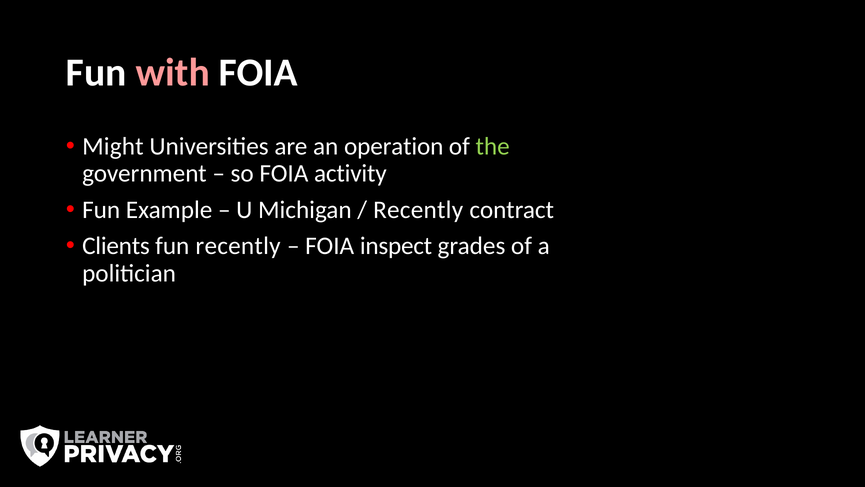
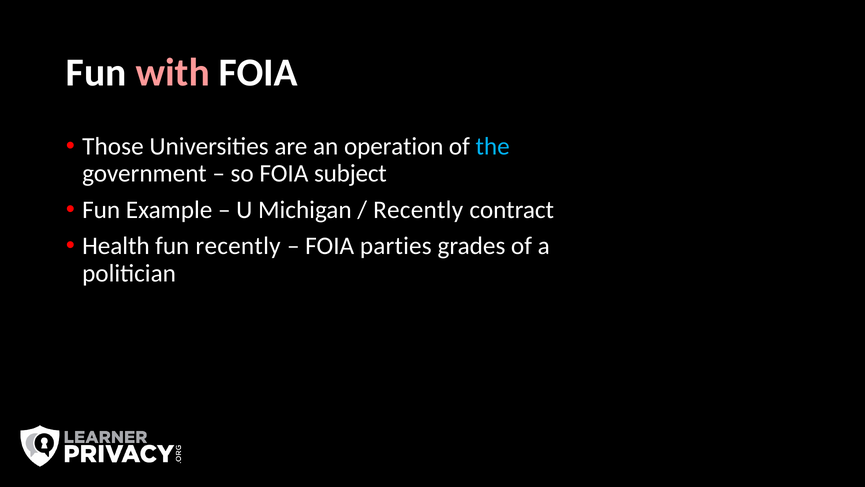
Might: Might -> Those (113, 146)
the colour: light green -> light blue (493, 146)
activity: activity -> subject (350, 173)
Clients: Clients -> Health (116, 246)
inspect: inspect -> parties (396, 246)
